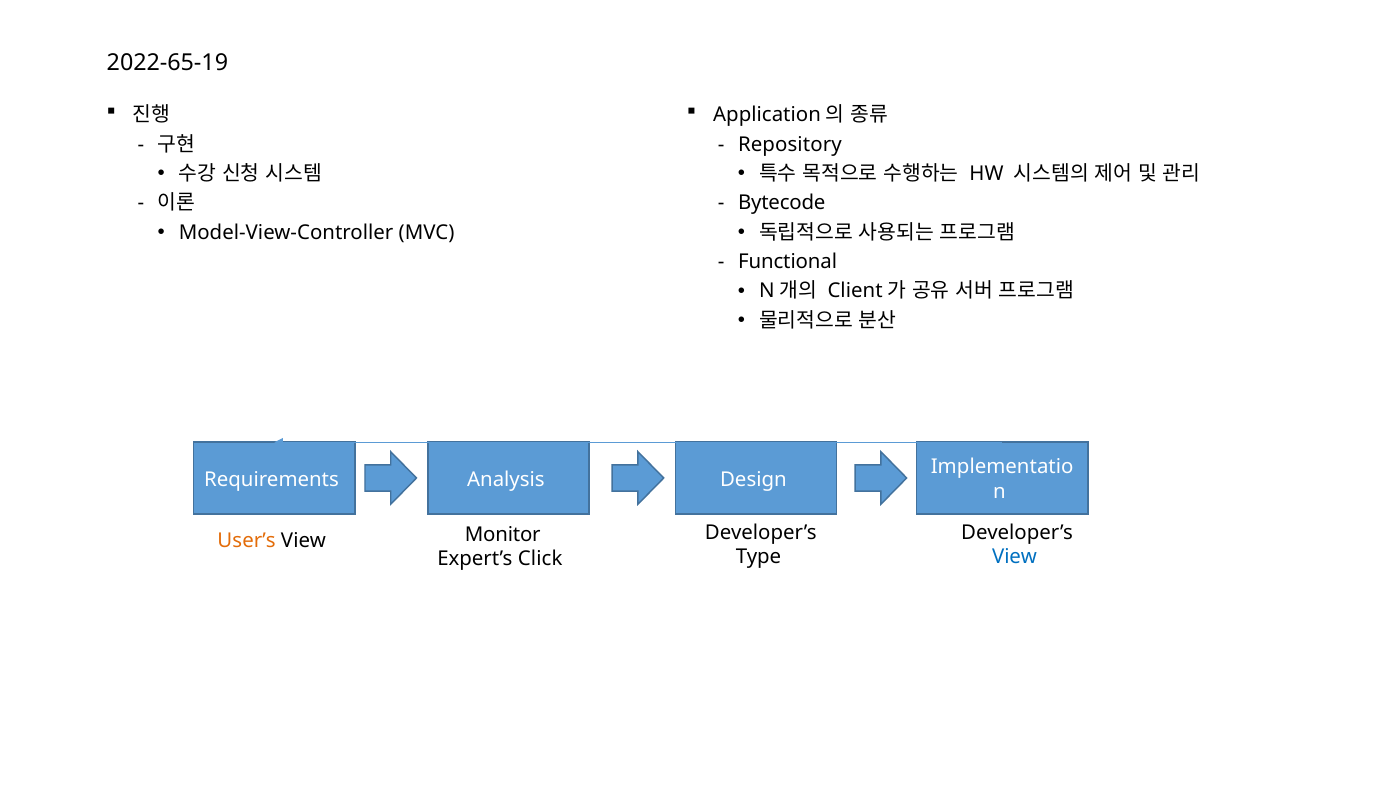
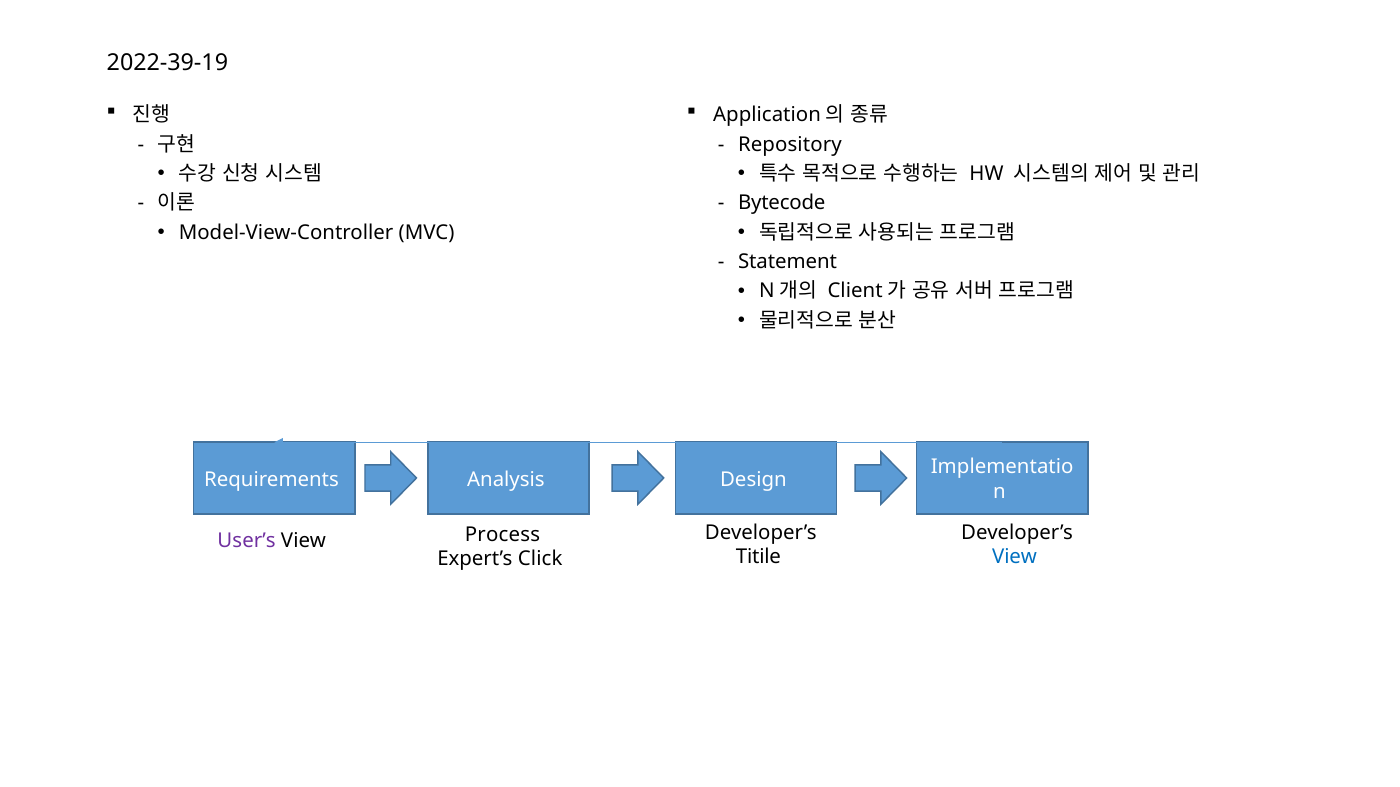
2022-65-19: 2022-65-19 -> 2022-39-19 (167, 62)
Functional: Functional -> Statement (788, 262)
Monitor: Monitor -> Process (503, 535)
User’s colour: orange -> purple (247, 542)
Type: Type -> Titile (758, 557)
